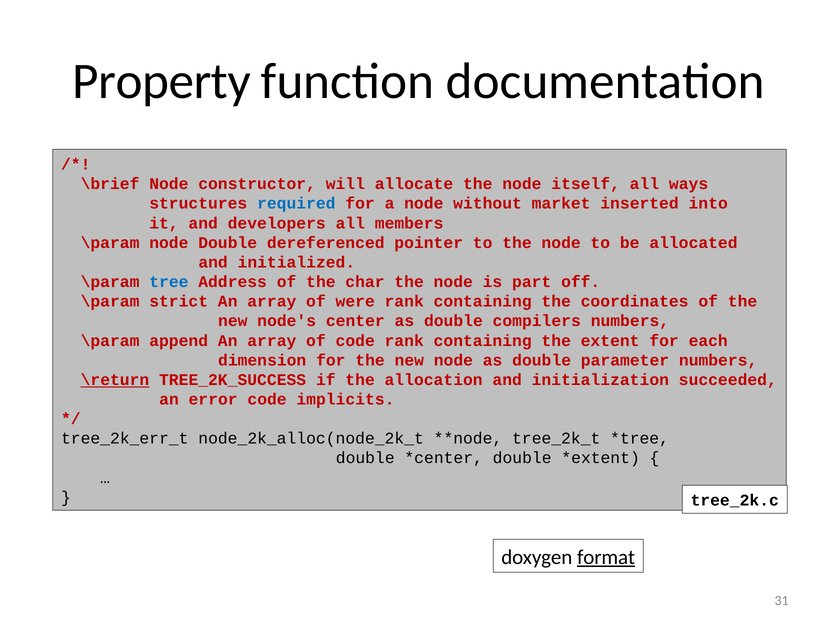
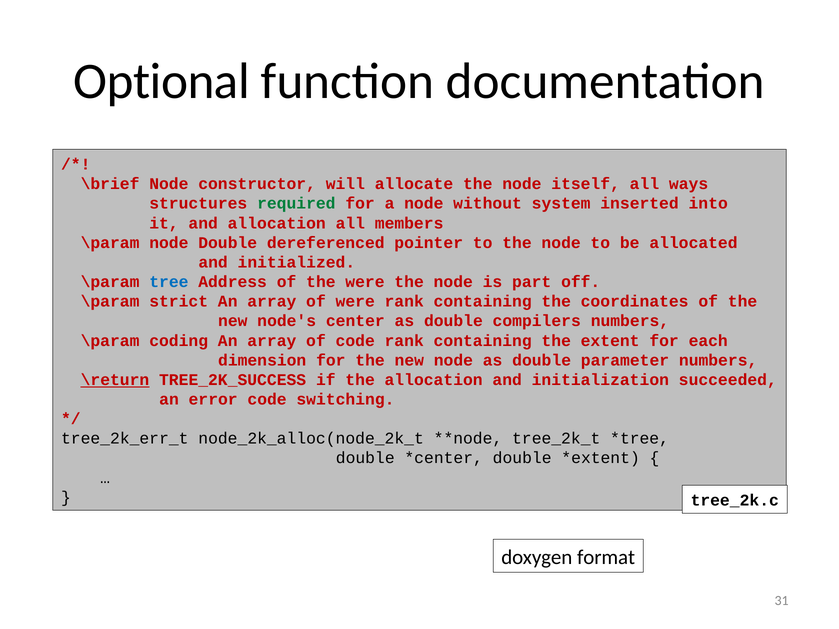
Property: Property -> Optional (162, 81)
required colour: blue -> green (296, 204)
market: market -> system (561, 204)
and developers: developers -> allocation (277, 223)
the char: char -> were (365, 282)
append: append -> coding (179, 341)
implicits: implicits -> switching (345, 400)
format underline: present -> none (606, 557)
